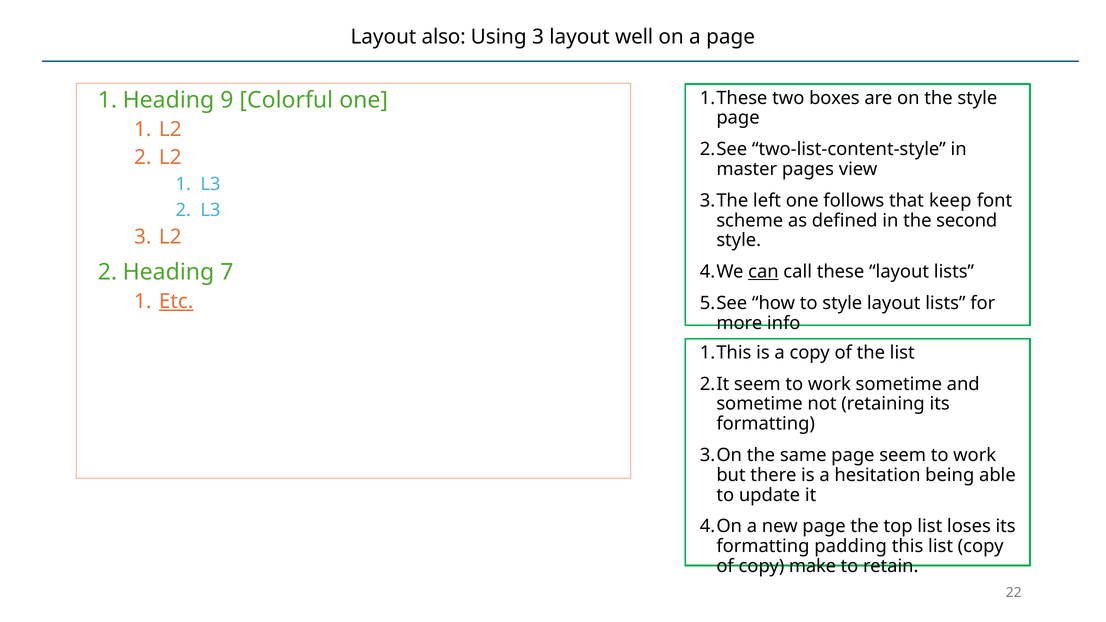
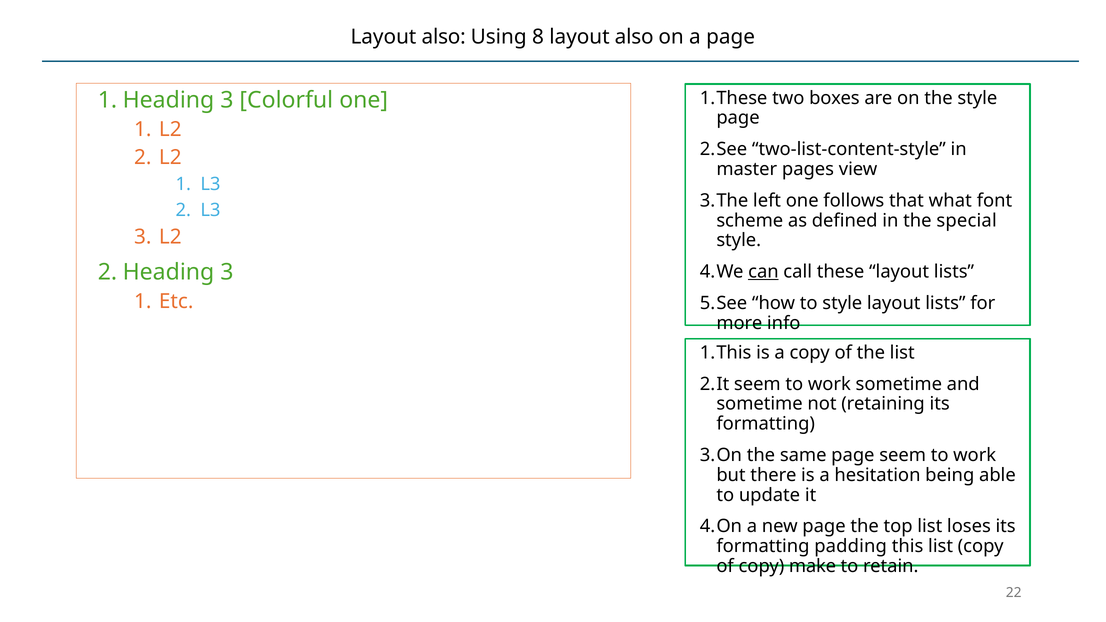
Using 3: 3 -> 8 (538, 37)
well: well -> also (634, 37)
9: 9 -> 3 (227, 100)
keep: keep -> what (950, 201)
second: second -> special (967, 220)
7: 7 -> 3 (227, 272)
Etc underline: present -> none (176, 301)
